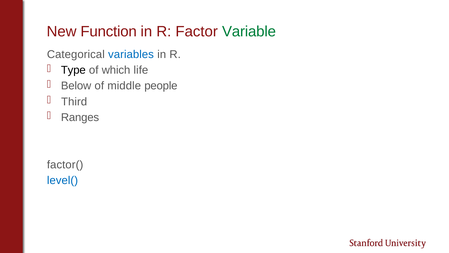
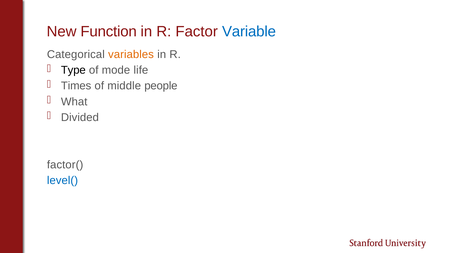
Variable colour: green -> blue (249, 31)
variables colour: blue -> orange (131, 54)
which: which -> mode (116, 70)
Below: Below -> Times (76, 86)
Third: Third -> What (74, 101)
Ranges: Ranges -> Divided (80, 117)
